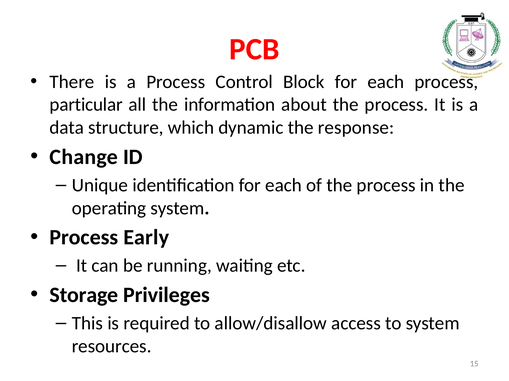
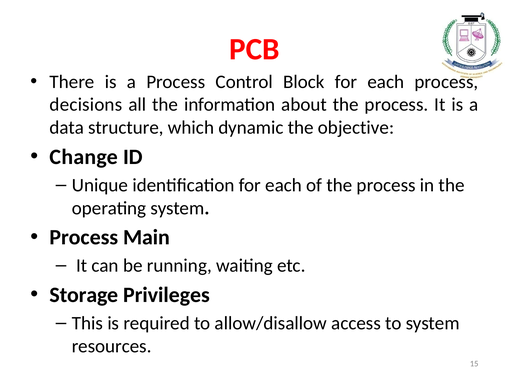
particular: particular -> decisions (86, 105)
response: response -> objective (356, 128)
Early: Early -> Main (146, 238)
